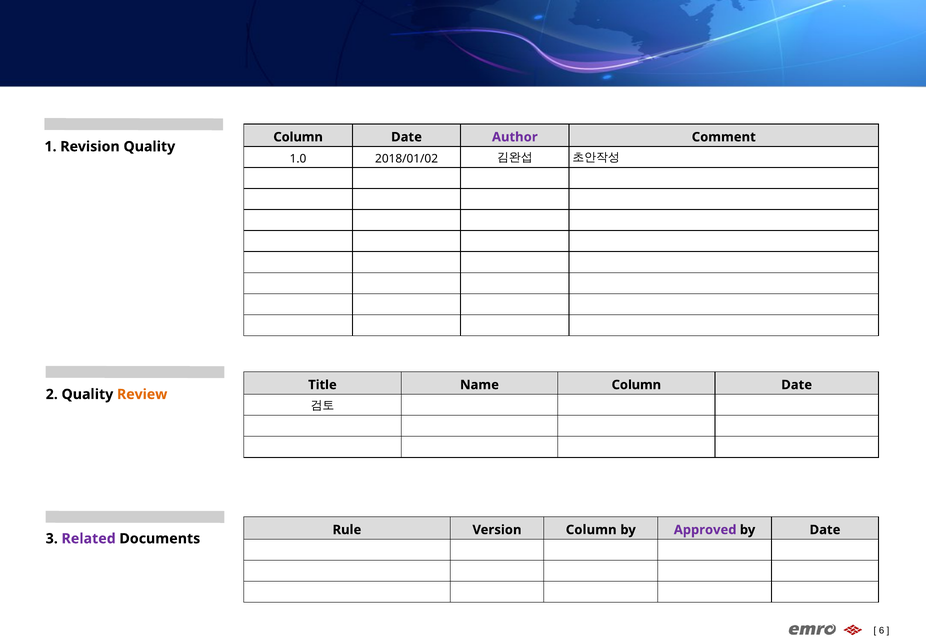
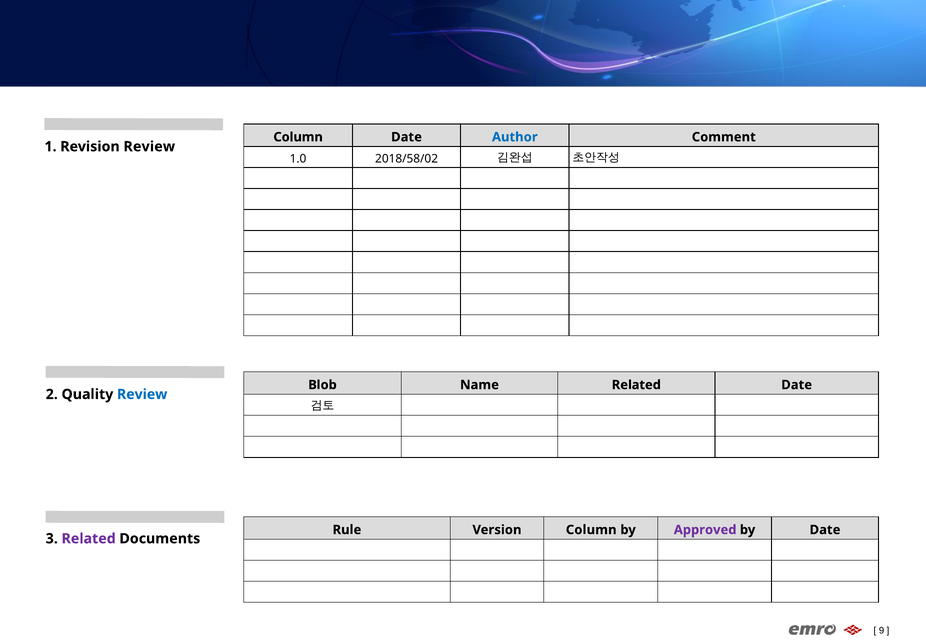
Author colour: purple -> blue (515, 137)
Revision Quality: Quality -> Review (149, 147)
2018/01/02: 2018/01/02 -> 2018/58/02 (407, 159)
Title: Title -> Blob (323, 385)
Name Column: Column -> Related (636, 385)
Review colour: orange -> blue (142, 394)
6: 6 -> 9 (882, 631)
